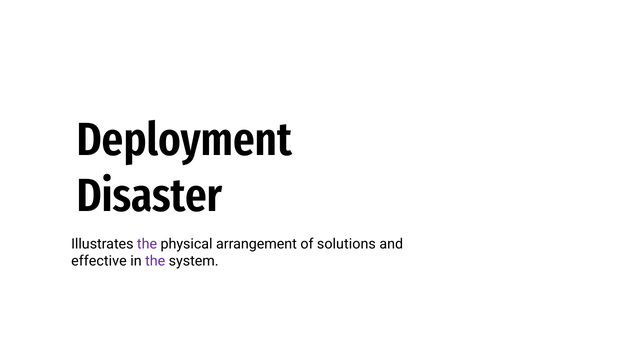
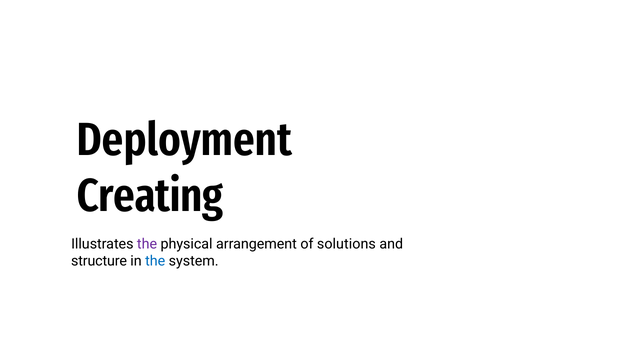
Disaster: Disaster -> Creating (150, 196)
effective: effective -> structure (99, 261)
the colour: purple -> blue (155, 261)
